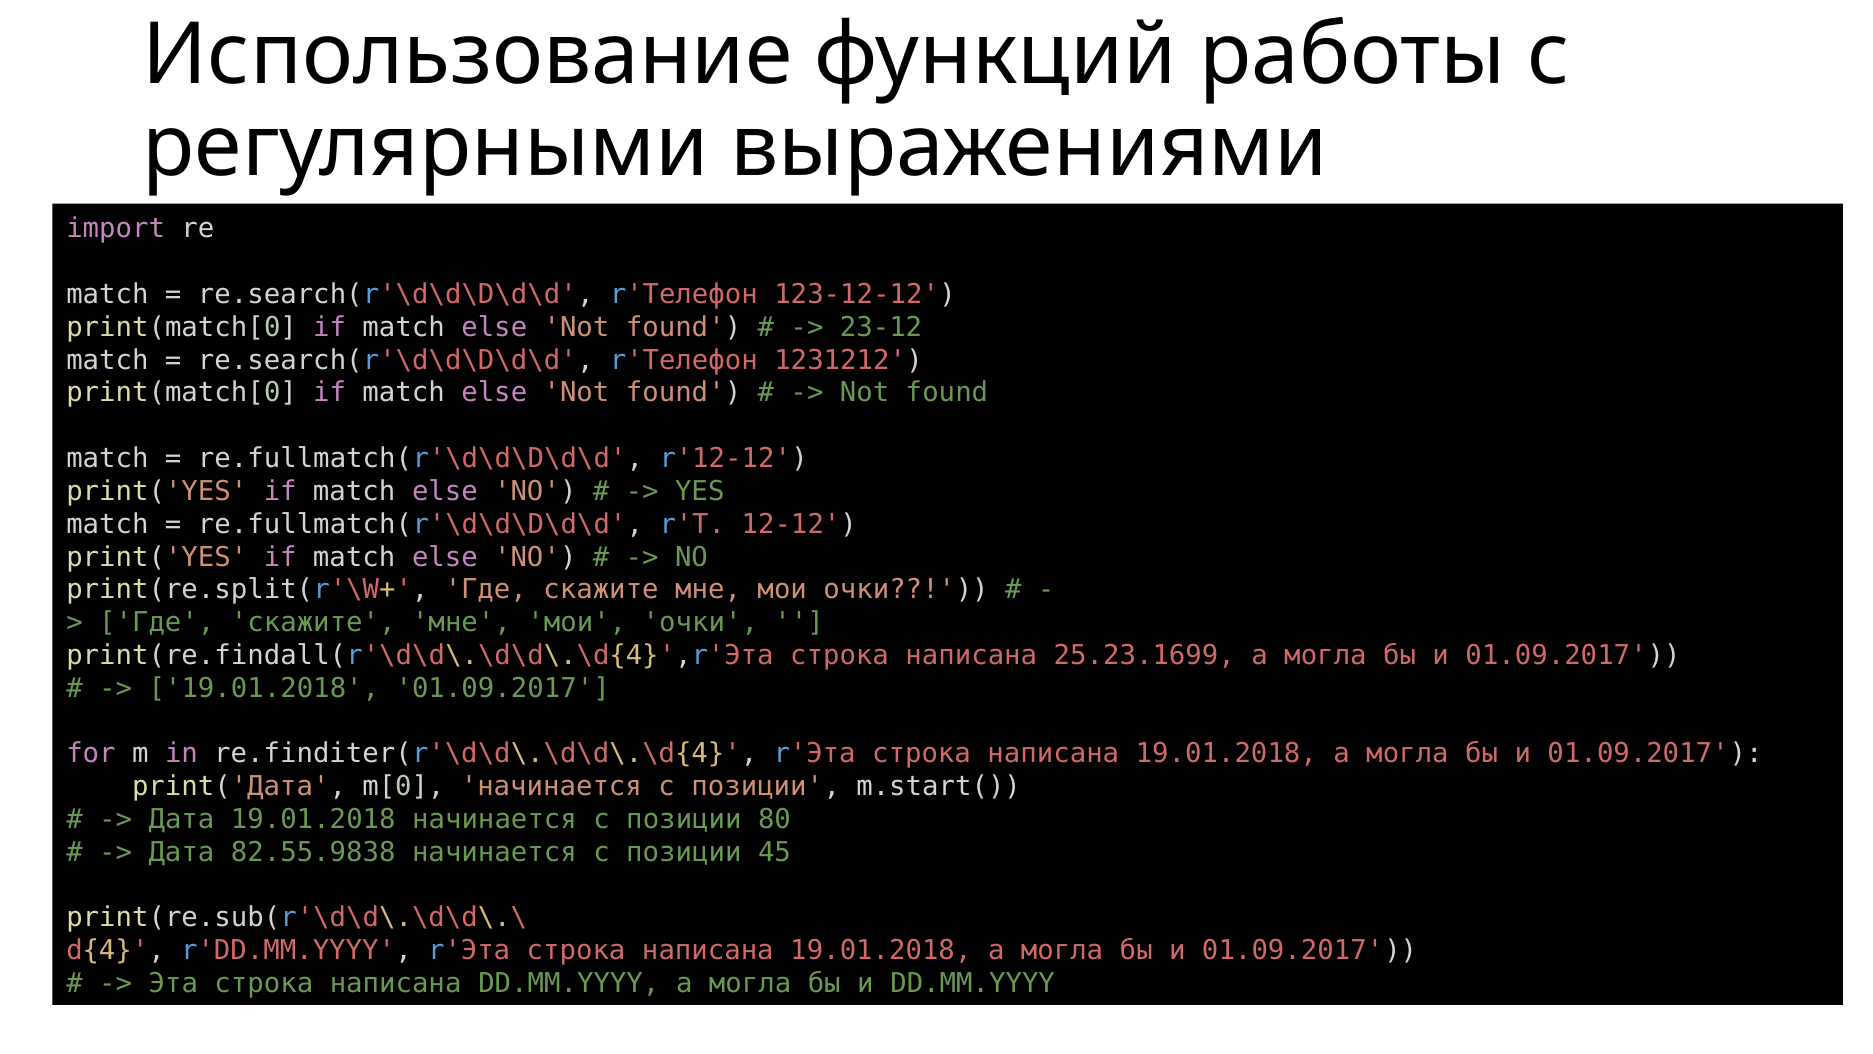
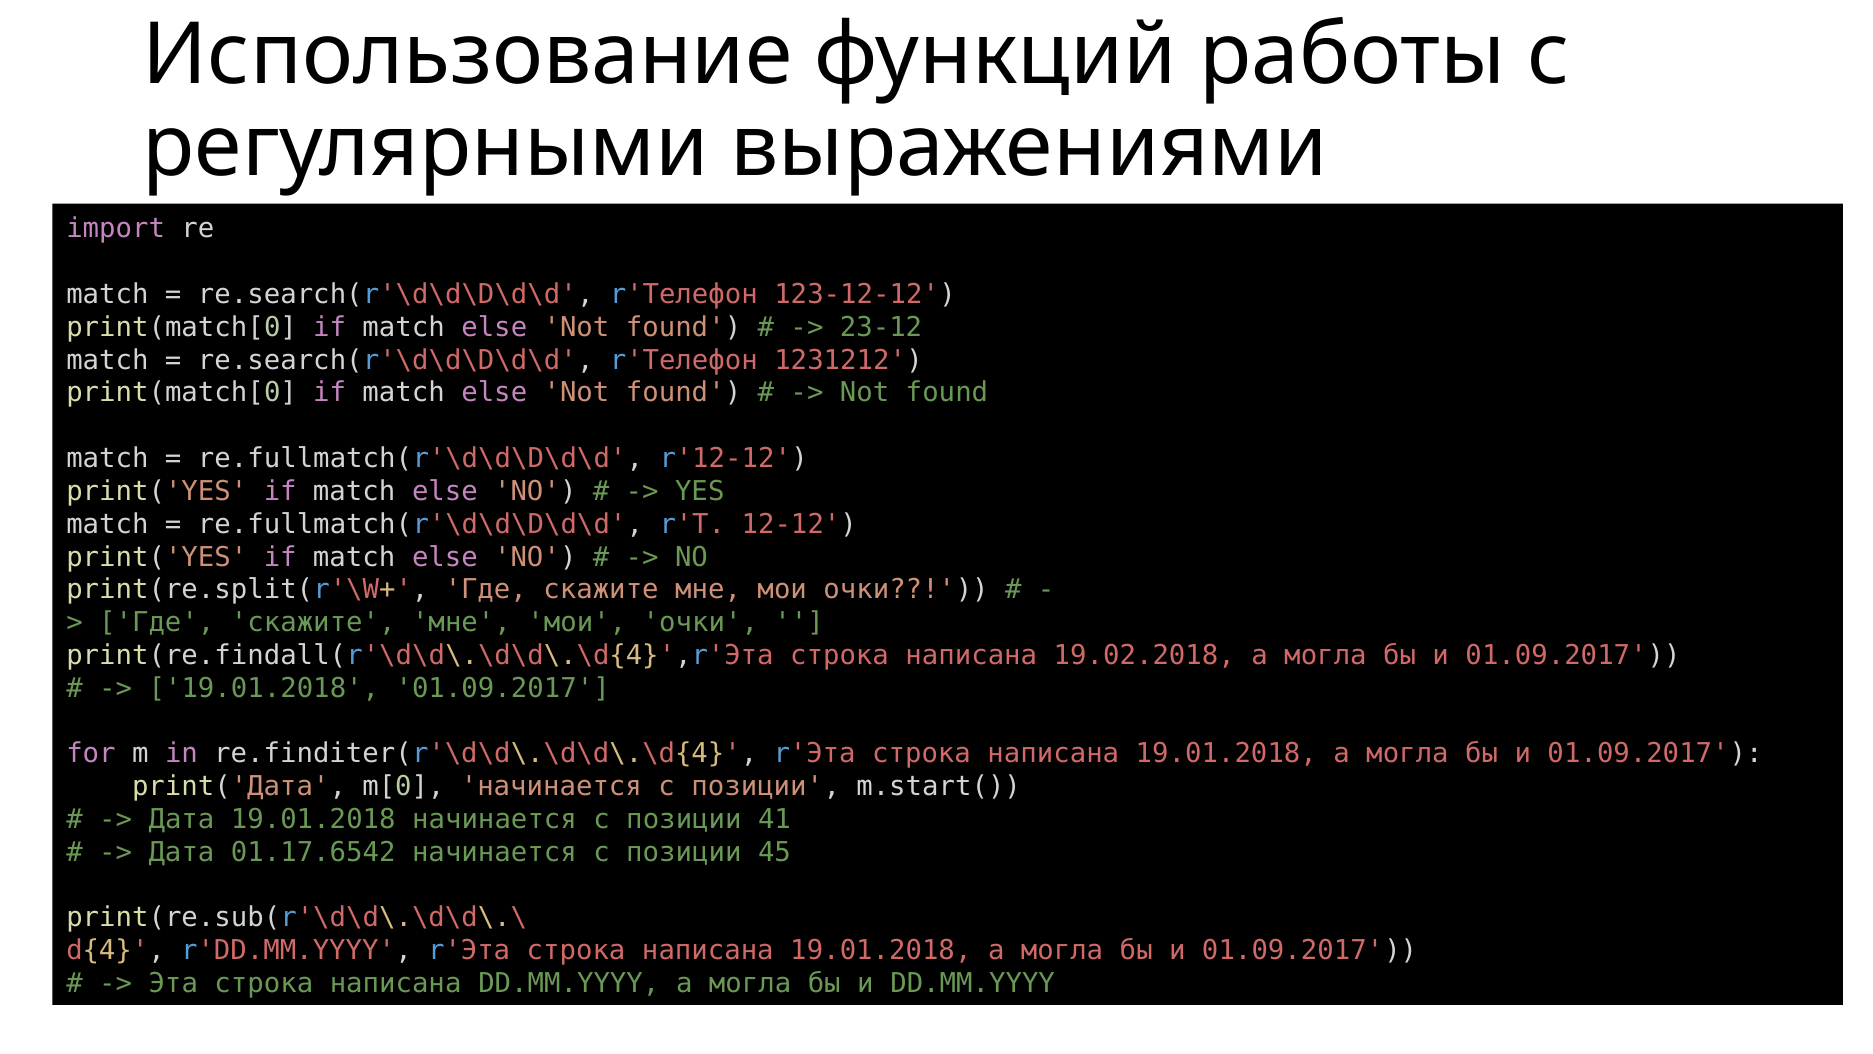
25.23.1699: 25.23.1699 -> 19.02.2018 (1144, 655)
80: 80 -> 41 (775, 819)
82.55.9838: 82.55.9838 -> 01.17.6542 (313, 852)
